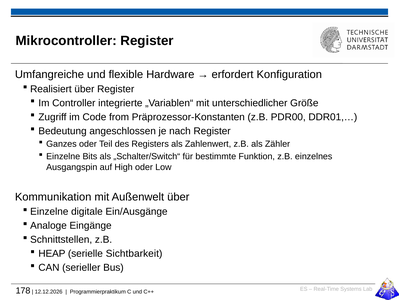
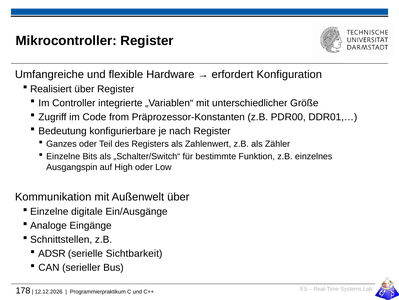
angeschlossen: angeschlossen -> konfigurierbare (123, 131)
HEAP: HEAP -> ADSR (52, 253)
